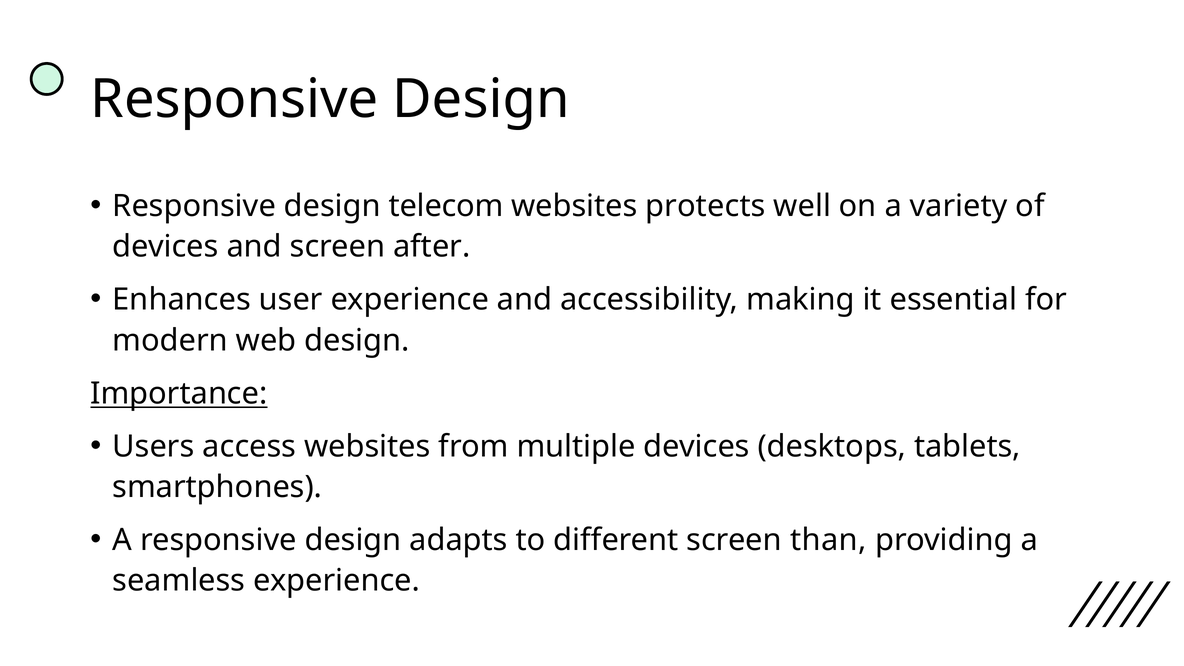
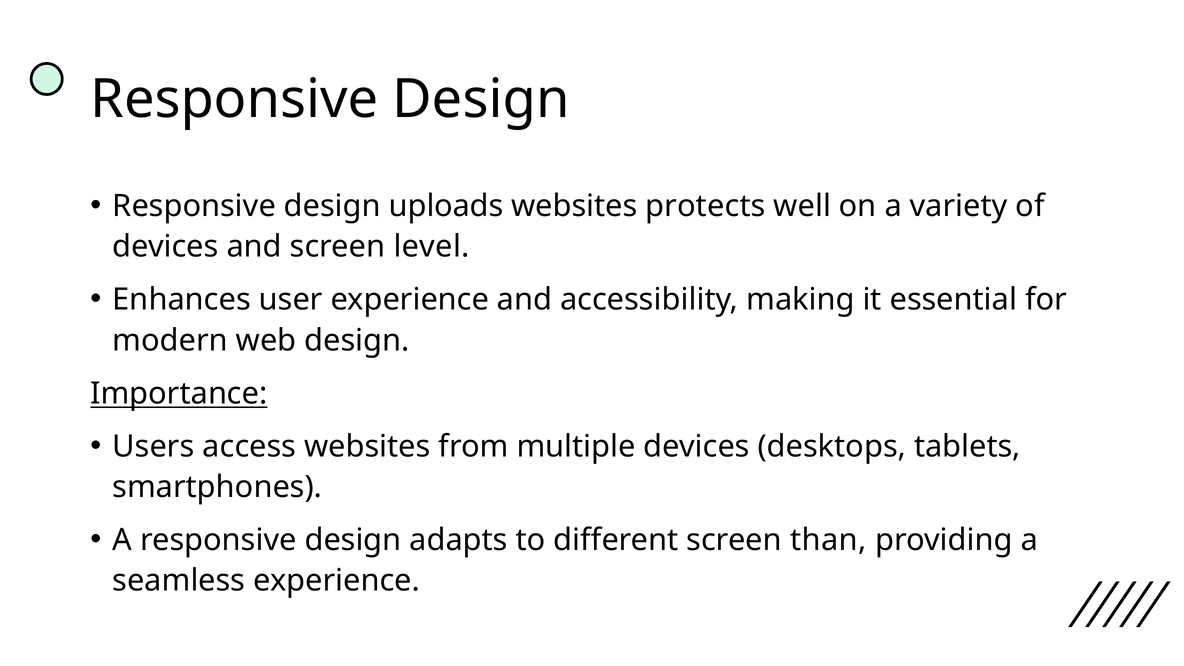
telecom: telecom -> uploads (446, 206)
after: after -> level (432, 247)
